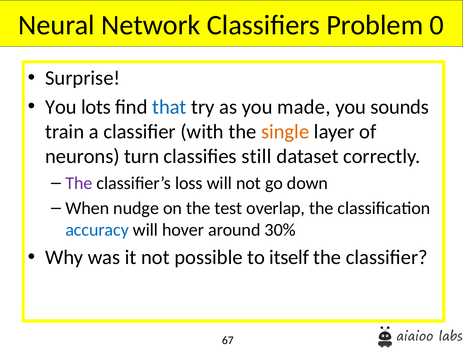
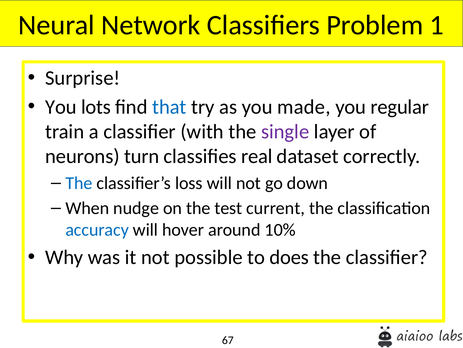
0: 0 -> 1 (437, 25)
sounds: sounds -> regular (400, 107)
single colour: orange -> purple (285, 131)
still: still -> real (257, 156)
The colour: purple -> blue (79, 183)
overlap: overlap -> current (276, 208)
30%: 30% -> 10% (280, 229)
itself: itself -> does (289, 257)
